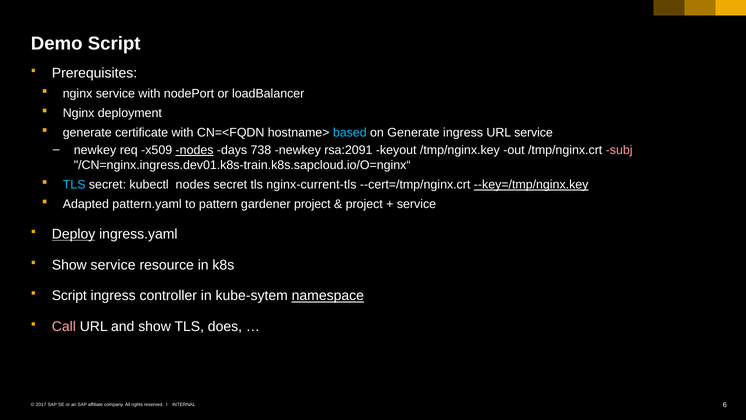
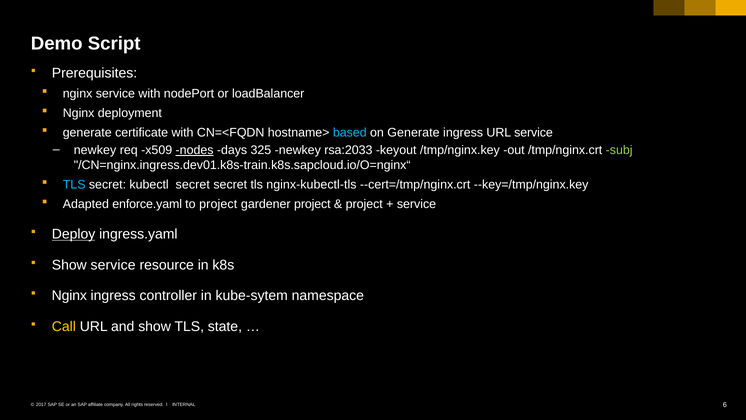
738: 738 -> 325 (261, 150)
rsa:2091: rsa:2091 -> rsa:2033 (348, 150)
subj colour: pink -> light green (619, 150)
kubectl nodes: nodes -> secret (193, 184)
nginx-current-tls: nginx-current-tls -> nginx-kubectl-tls (311, 184)
--key=/tmp/nginx.key underline: present -> none (531, 184)
pattern.yaml: pattern.yaml -> enforce.yaml (147, 204)
to pattern: pattern -> project (218, 204)
Script: Script -> Nginx (69, 295)
namespace underline: present -> none (328, 295)
Call colour: pink -> yellow (64, 326)
does: does -> state (225, 326)
